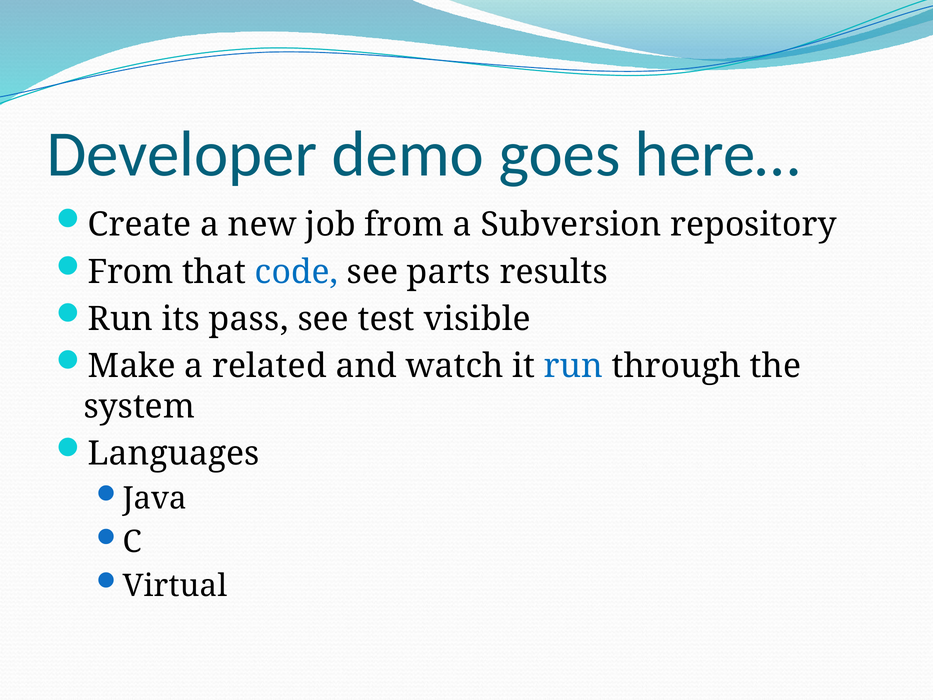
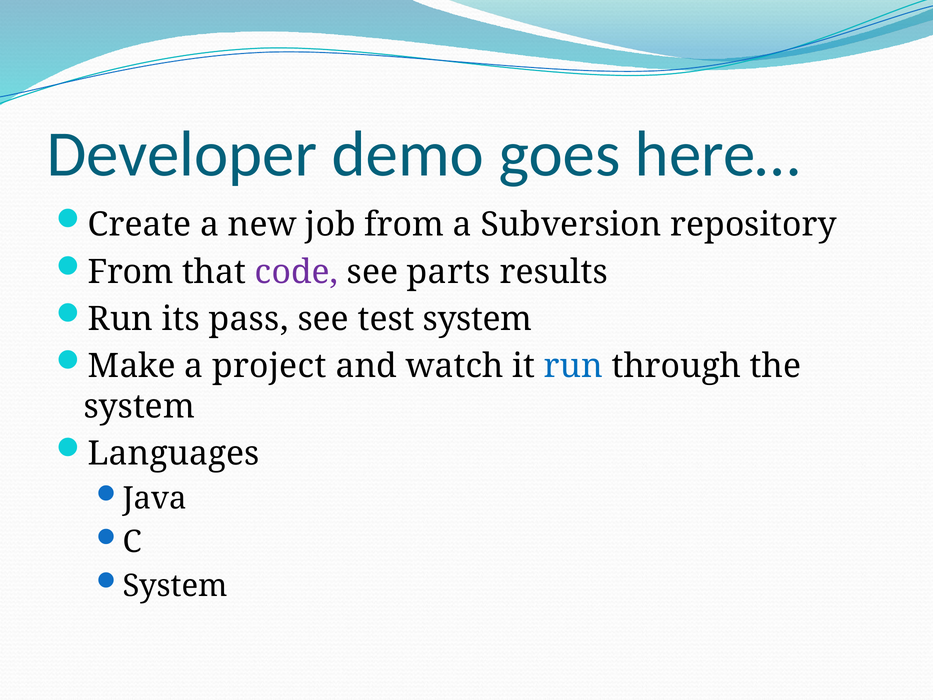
code colour: blue -> purple (297, 272)
test visible: visible -> system (478, 319)
related: related -> project (269, 366)
Virtual: Virtual -> System (175, 586)
